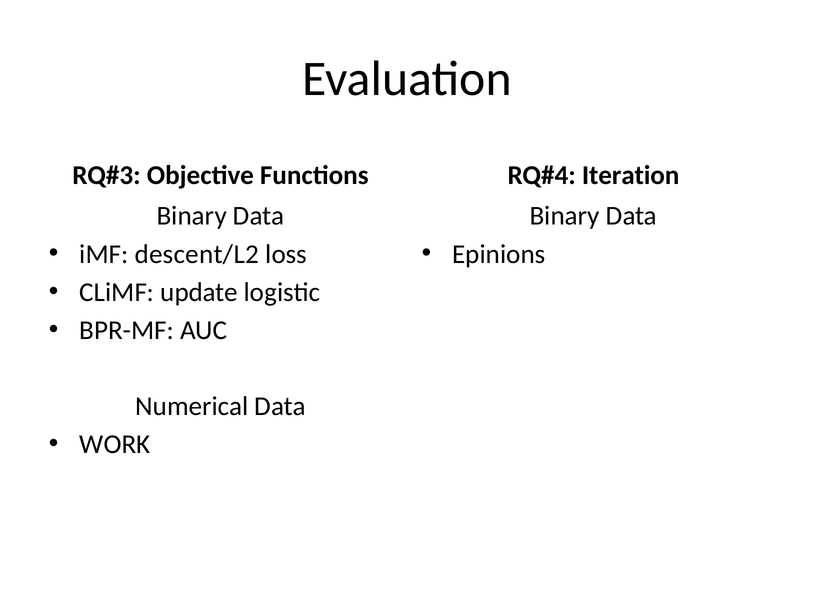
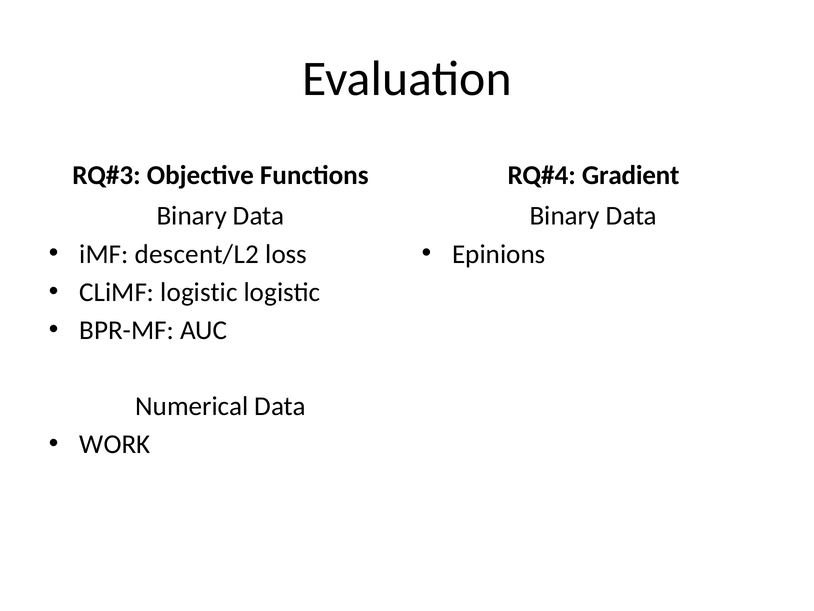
Iteration: Iteration -> Gradient (631, 175)
CLiMF update: update -> logistic (199, 292)
